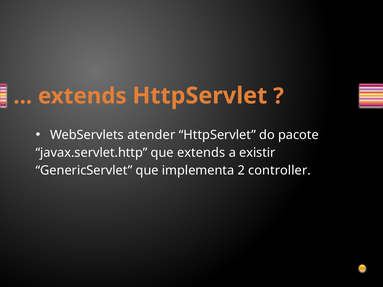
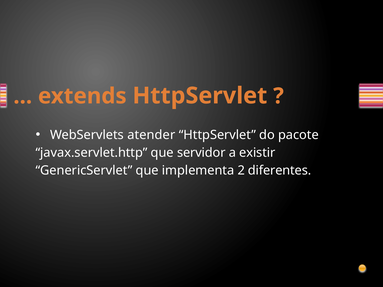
que extends: extends -> servidor (201, 153)
controller: controller -> diferentes (280, 171)
